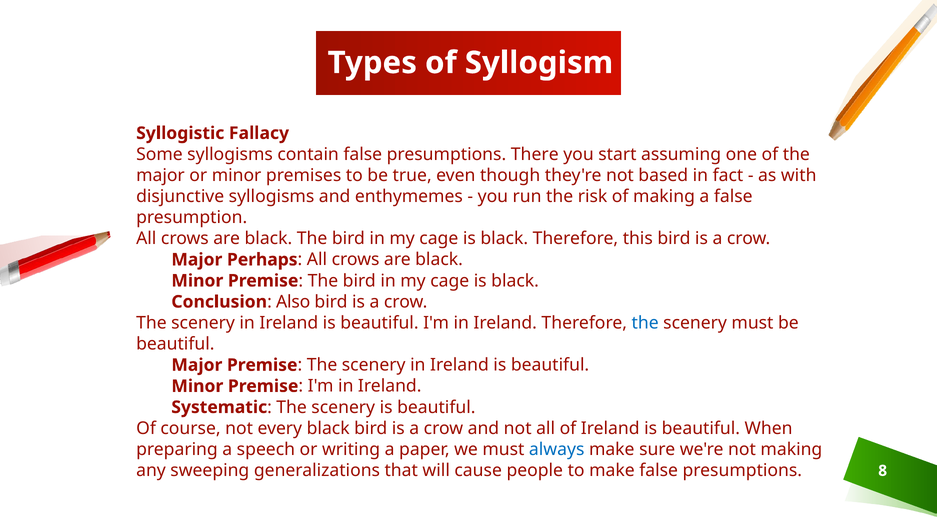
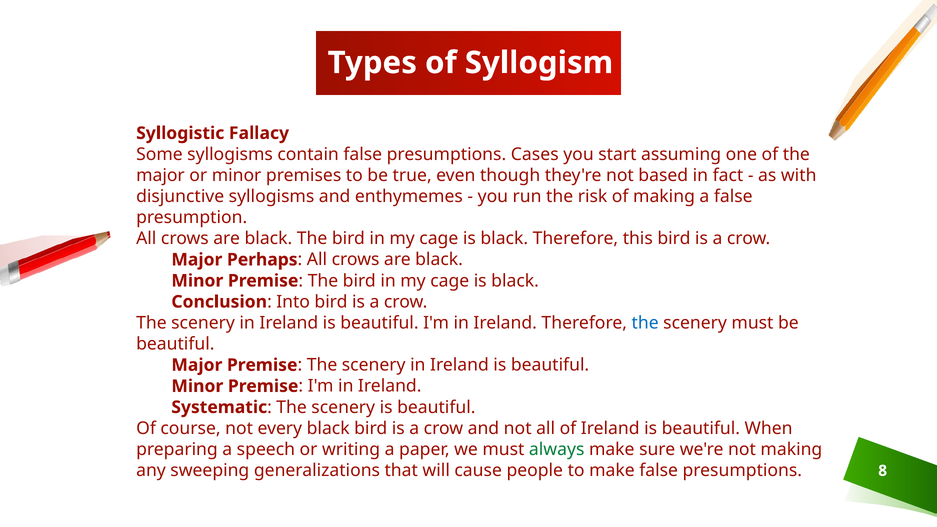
There: There -> Cases (535, 154)
Also: Also -> Into (293, 302)
always colour: blue -> green (557, 449)
